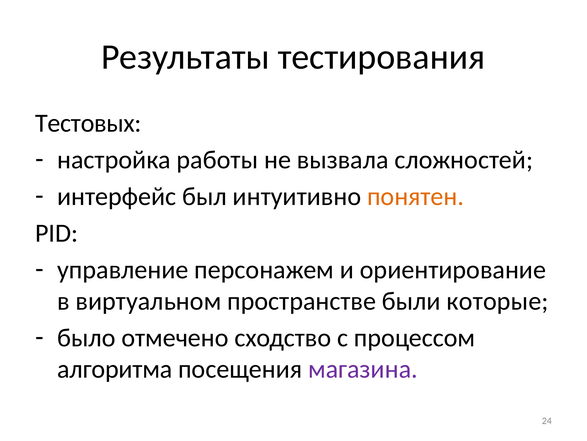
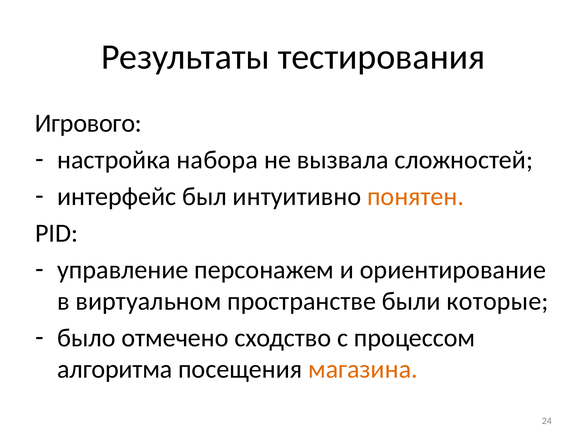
Тестовых: Тестовых -> Игрового (88, 123)
работы: работы -> набора (217, 160)
магазина colour: purple -> orange (363, 369)
